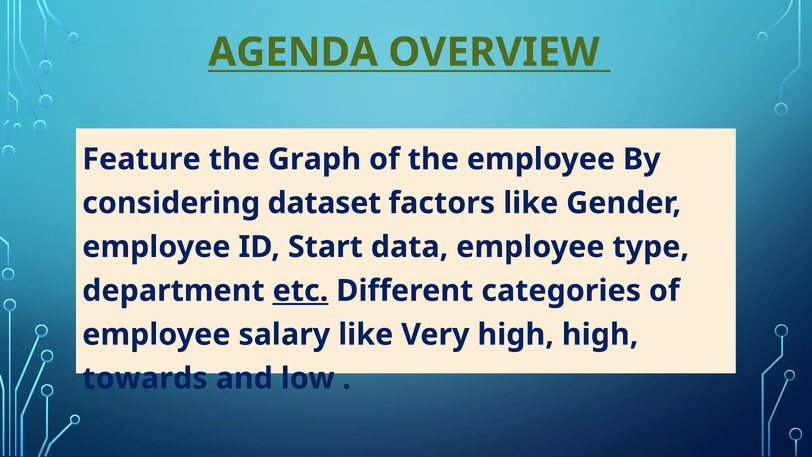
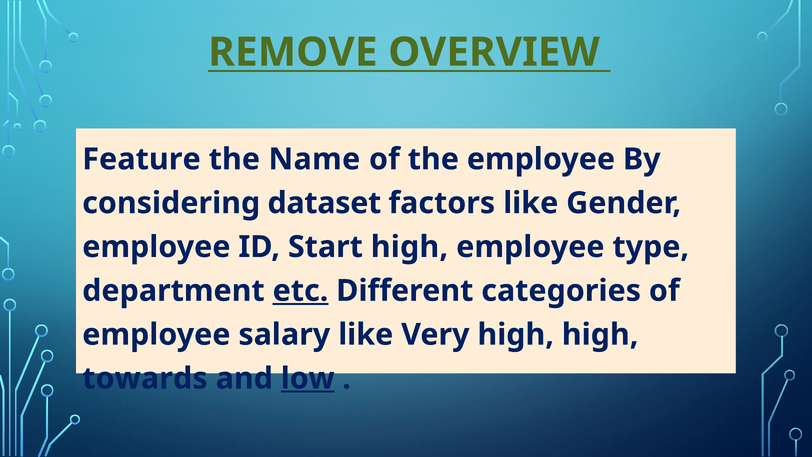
AGENDA: AGENDA -> REMOVE (293, 52)
Graph: Graph -> Name (314, 159)
Start data: data -> high (409, 247)
low underline: none -> present (308, 378)
